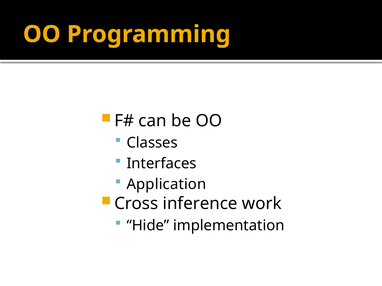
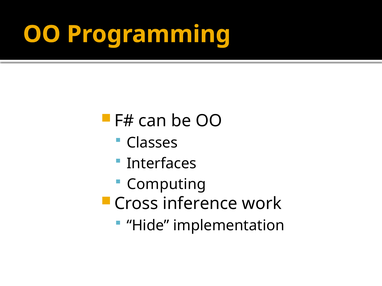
Application: Application -> Computing (166, 185)
